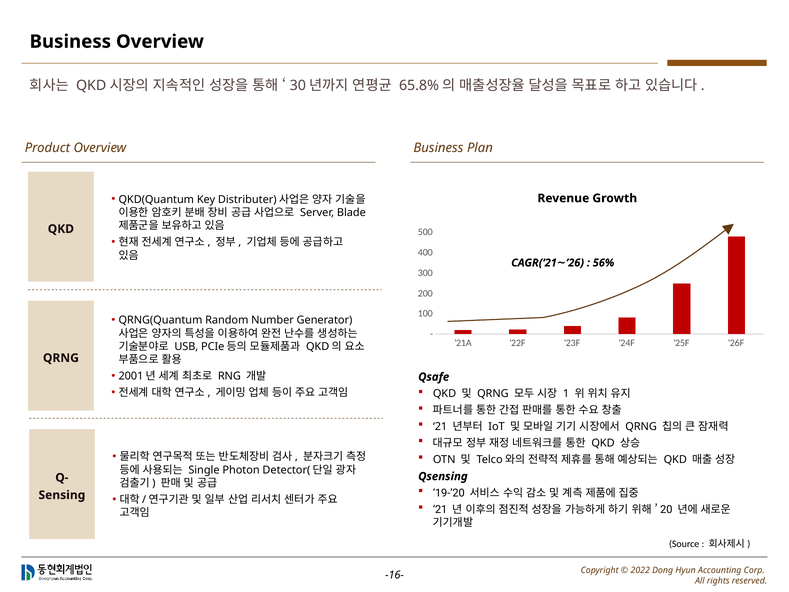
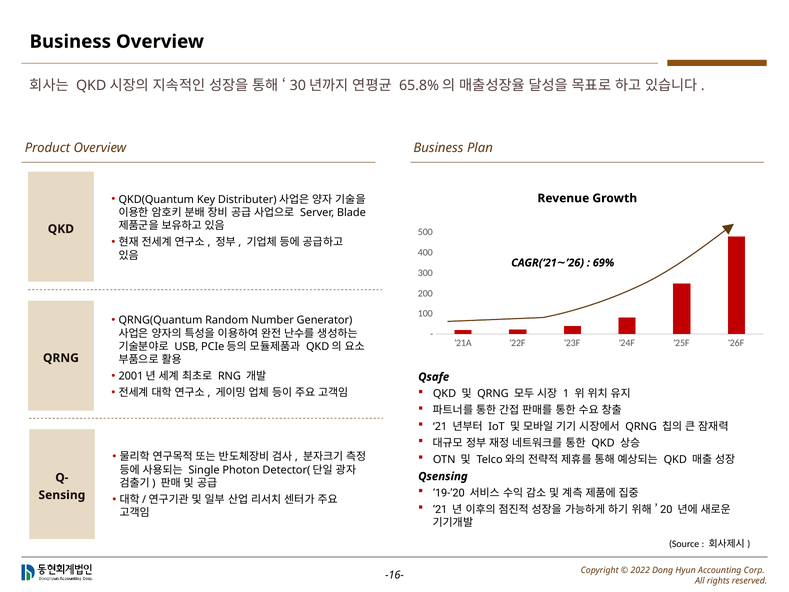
56%: 56% -> 69% (604, 263)
